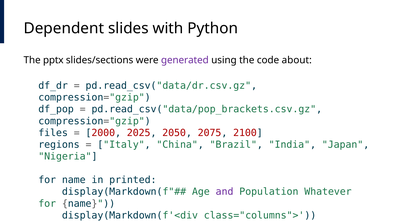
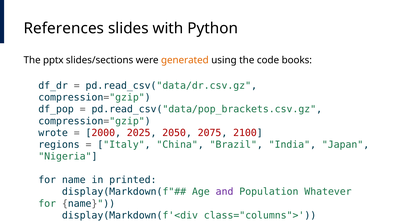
Dependent: Dependent -> References (64, 28)
generated colour: purple -> orange (185, 60)
about: about -> books (297, 60)
files: files -> wrote (53, 133)
